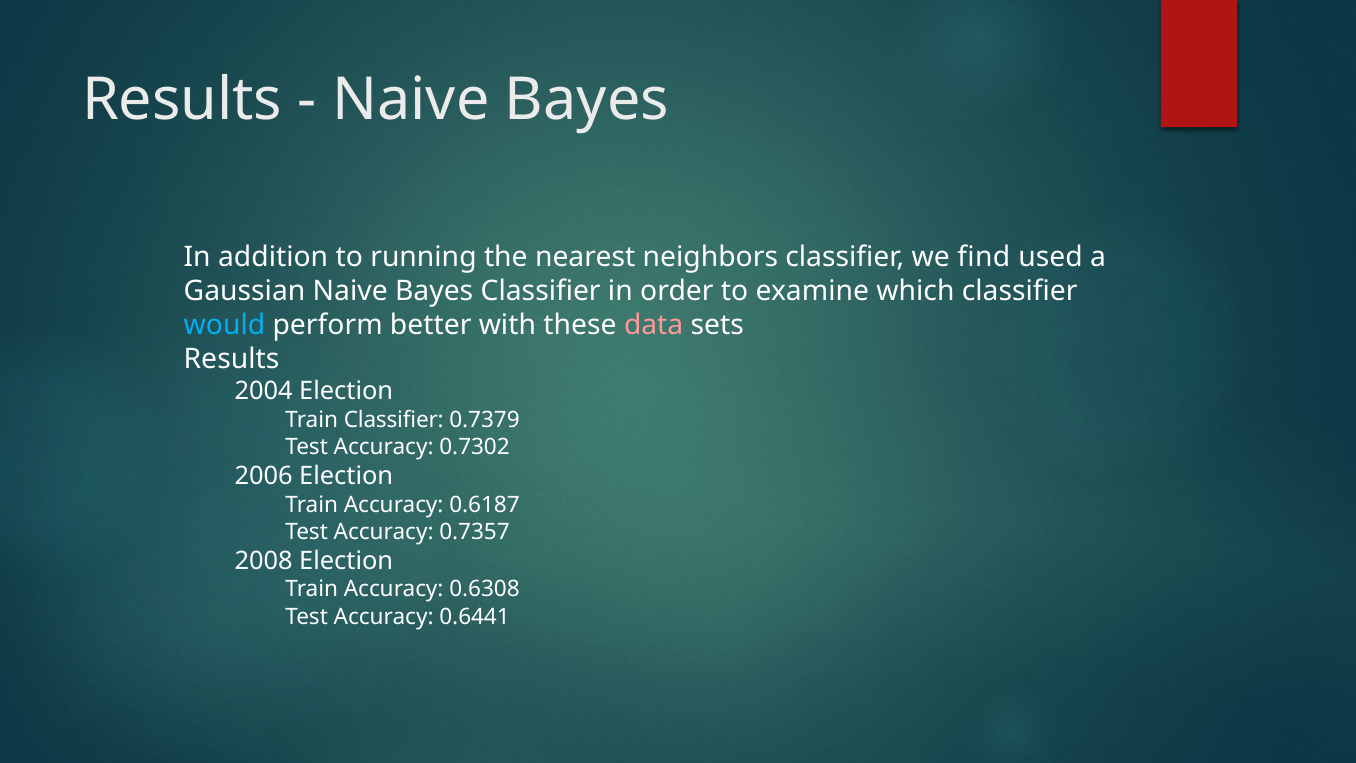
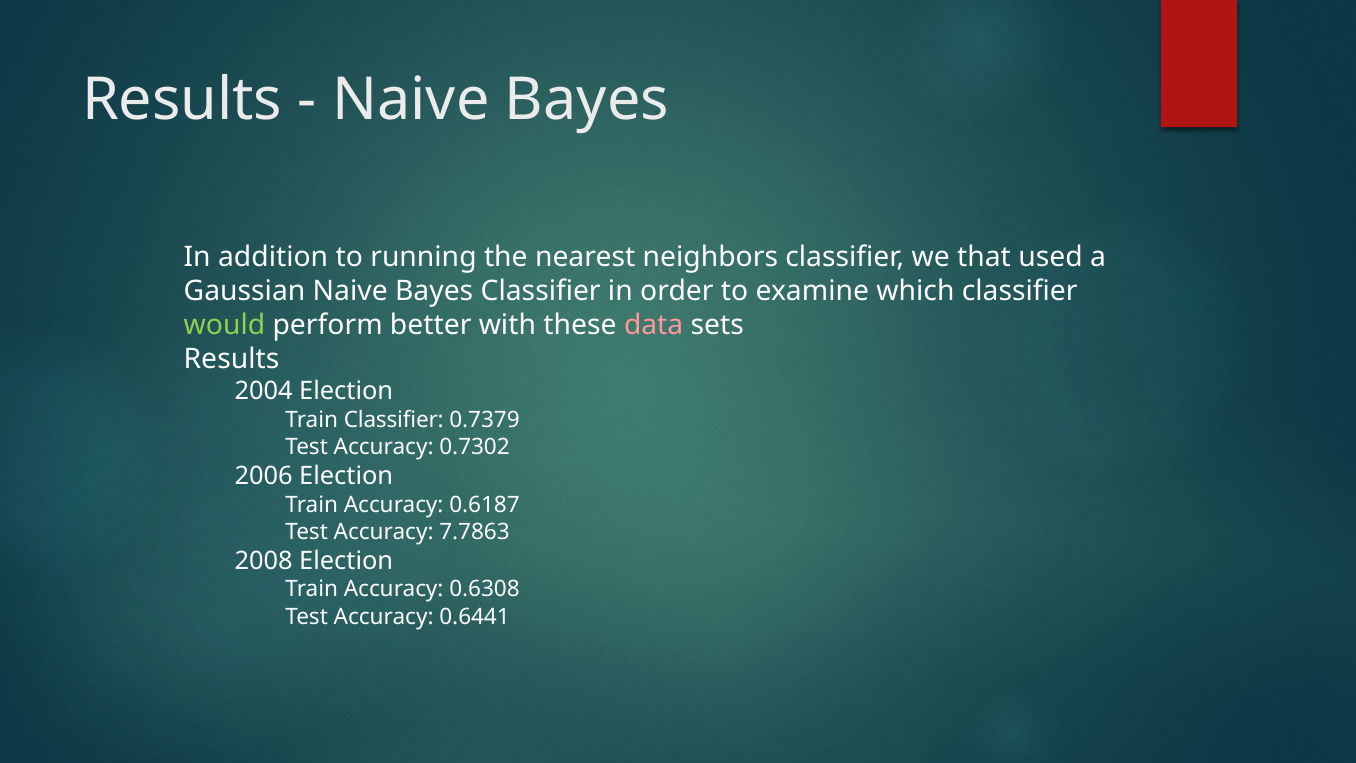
find: find -> that (984, 257)
would colour: light blue -> light green (224, 325)
0.7357: 0.7357 -> 7.7863 (475, 532)
